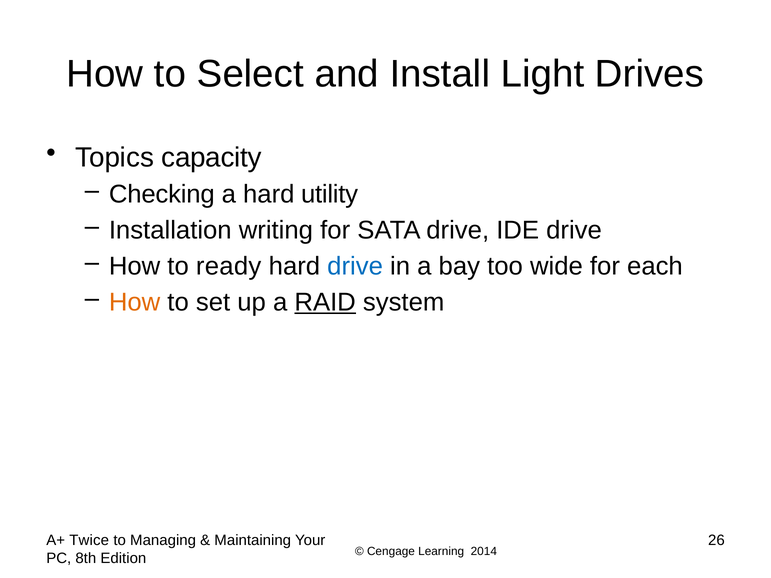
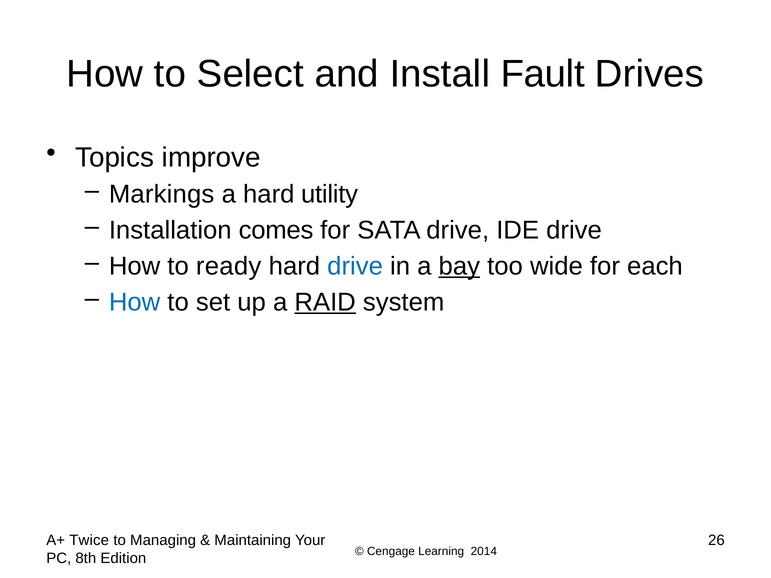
Light: Light -> Fault (543, 74)
capacity: capacity -> improve (211, 157)
Checking: Checking -> Markings (162, 195)
writing: writing -> comes (276, 230)
bay underline: none -> present (459, 266)
How colour: orange -> blue (135, 302)
